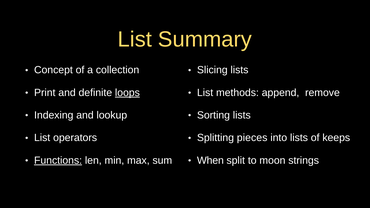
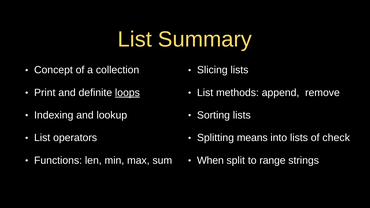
pieces: pieces -> means (252, 138)
keeps: keeps -> check (336, 138)
Functions underline: present -> none (58, 160)
moon: moon -> range (272, 160)
